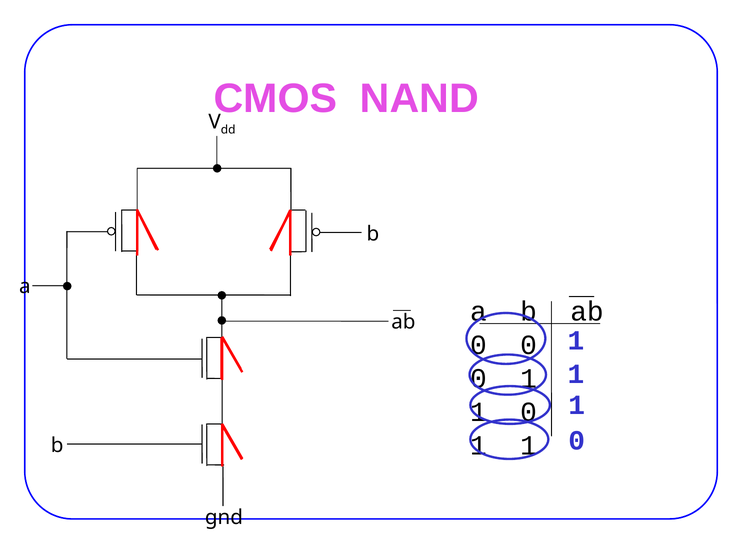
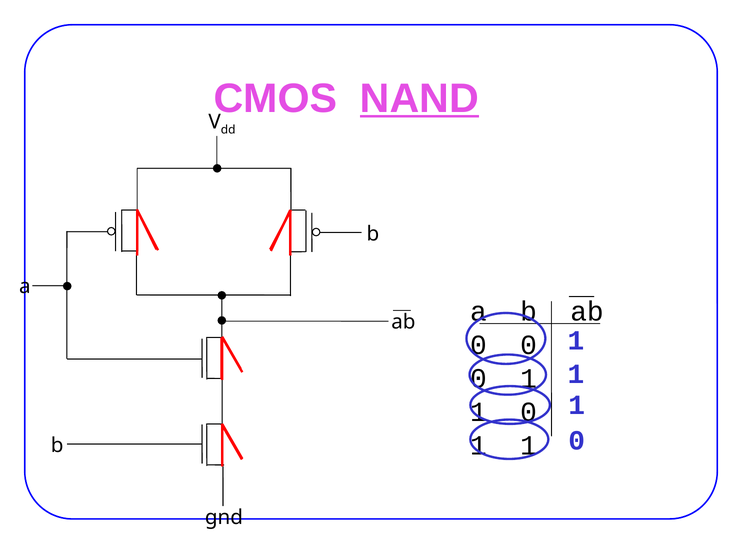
NAND underline: none -> present (419, 99)
